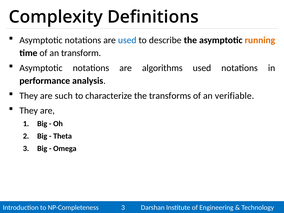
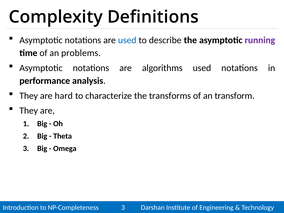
running colour: orange -> purple (260, 40)
transform: transform -> problems (81, 53)
such: such -> hard (64, 96)
verifiable: verifiable -> transform (235, 96)
